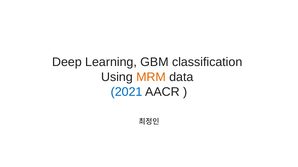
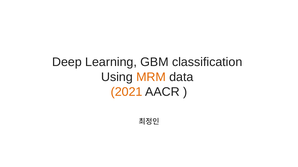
2021 colour: blue -> orange (127, 92)
